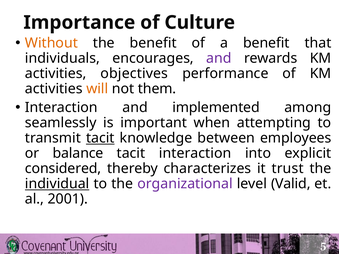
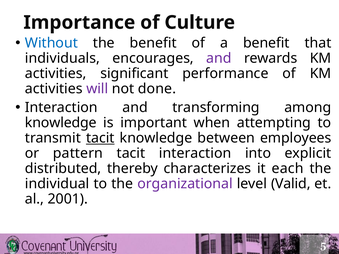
Without colour: orange -> blue (51, 43)
objectives: objectives -> significant (134, 74)
will colour: orange -> purple (97, 89)
them: them -> done (157, 89)
implemented: implemented -> transforming (216, 108)
seamlessly: seamlessly -> knowledge (61, 123)
balance: balance -> pattern (78, 153)
considered: considered -> distributed (63, 169)
trust: trust -> each (288, 169)
individual underline: present -> none (57, 184)
